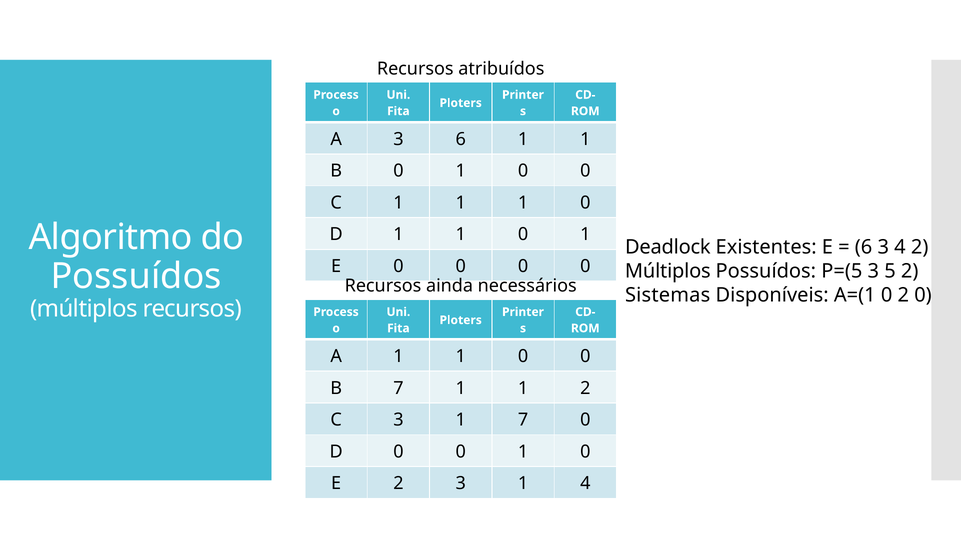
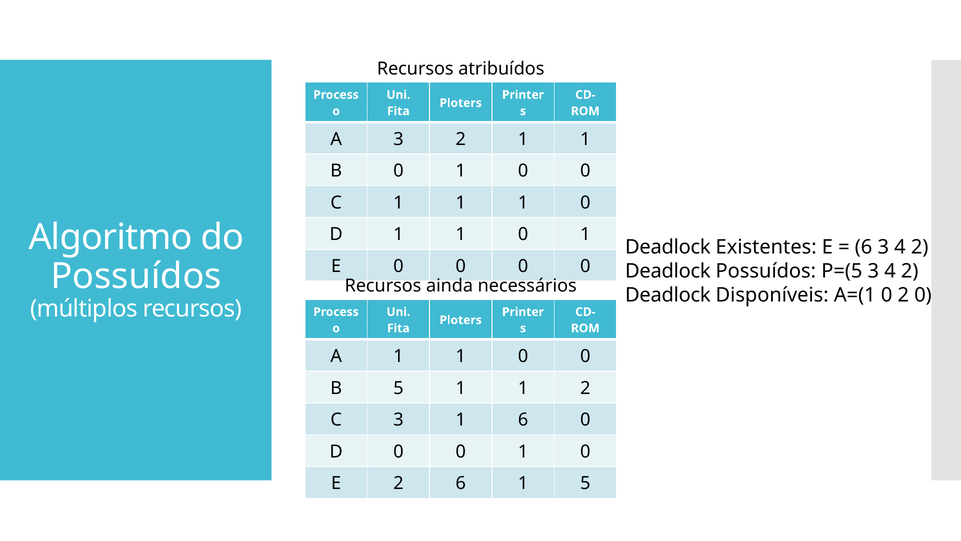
3 6: 6 -> 2 (461, 139)
Múltiplos: Múltiplos -> Deadlock (668, 271)
P=(5 3 5: 5 -> 4 (890, 271)
Sistemas: Sistemas -> Deadlock (668, 295)
B 7: 7 -> 5 (398, 388)
1 7: 7 -> 6 (523, 419)
2 3: 3 -> 6 (461, 483)
1 4: 4 -> 5 (585, 483)
